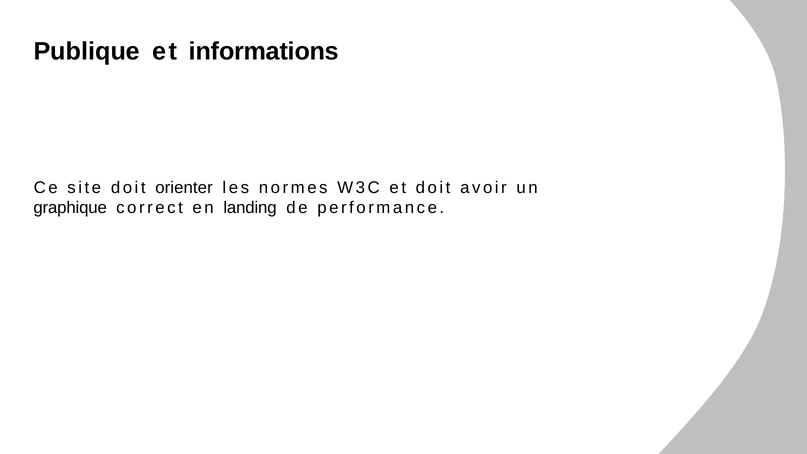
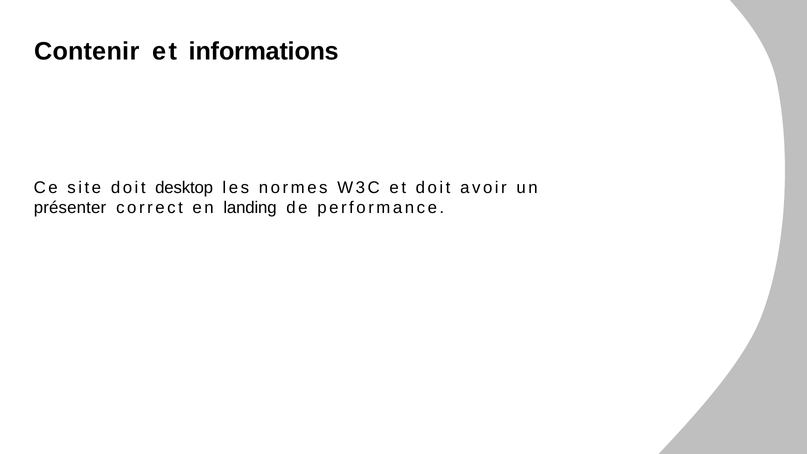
Publique: Publique -> Contenir (87, 51)
orienter: orienter -> desktop (184, 188)
graphique: graphique -> présenter (70, 208)
